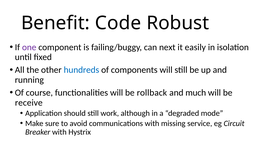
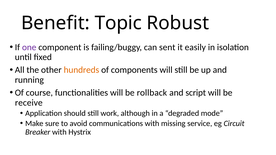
Code: Code -> Topic (118, 23)
next: next -> sent (167, 47)
hundreds colour: blue -> orange (81, 70)
much: much -> script (196, 93)
